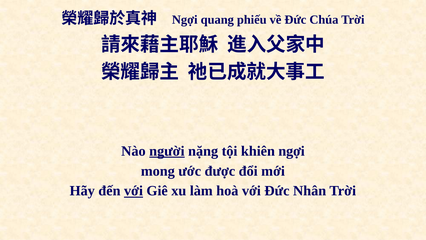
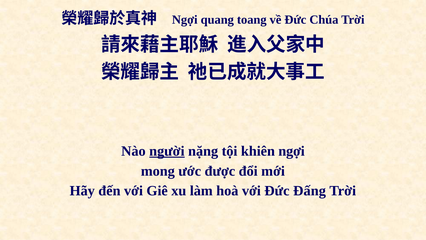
phiếu: phiếu -> toang (252, 20)
với underline: present -> none (133, 191)
Nhân: Nhân -> Ðấng (310, 191)
